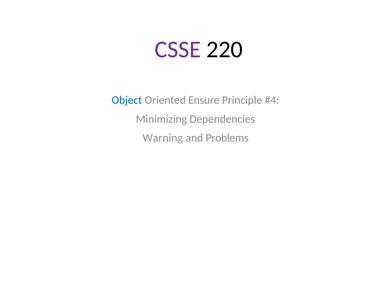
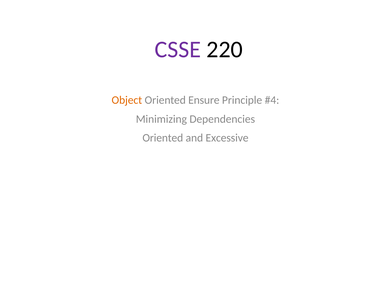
Object colour: blue -> orange (127, 100)
Warning: Warning -> Oriented (163, 138)
Problems: Problems -> Excessive (227, 138)
